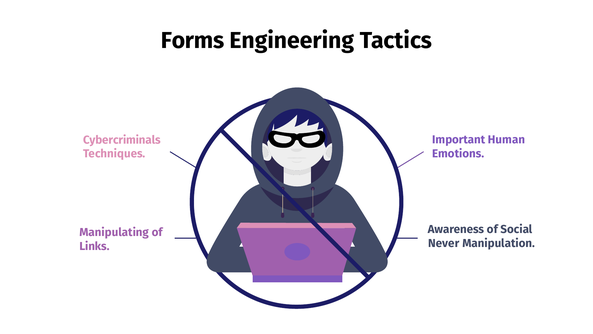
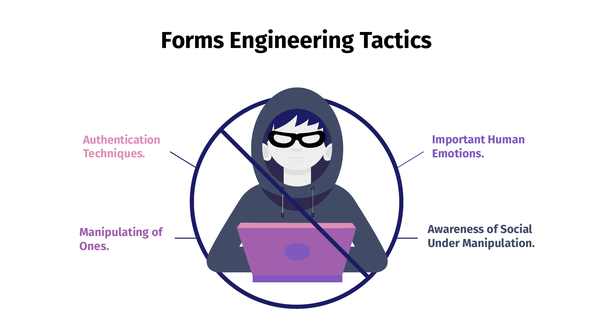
Cybercriminals: Cybercriminals -> Authentication (122, 140)
Never: Never -> Under (444, 243)
Links: Links -> Ones (94, 246)
